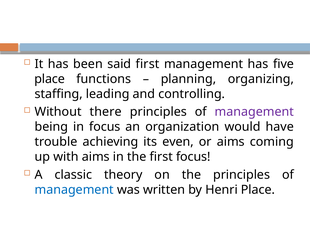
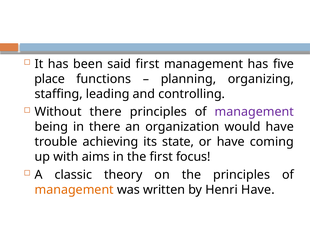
in focus: focus -> there (105, 127)
even: even -> state (178, 142)
or aims: aims -> have (231, 142)
management colour: blue -> orange (74, 190)
Henri Place: Place -> Have (258, 190)
